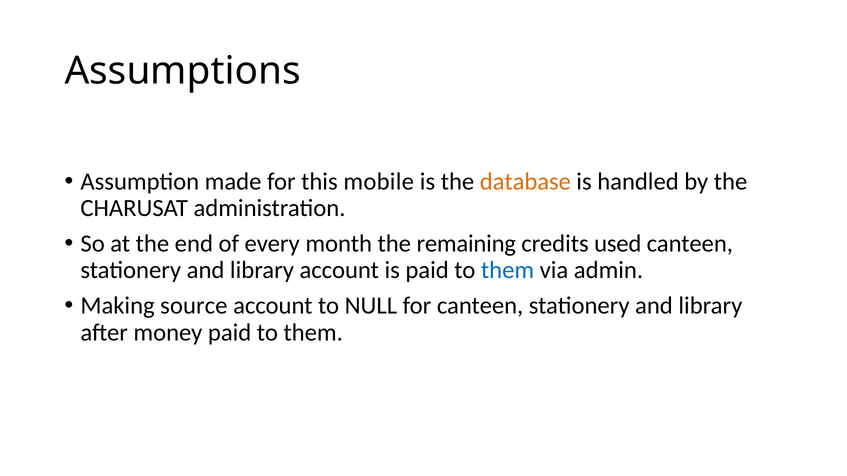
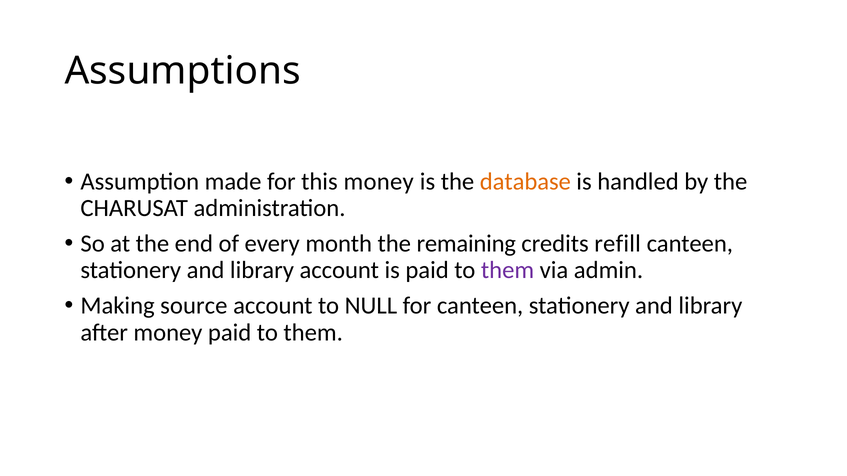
this mobile: mobile -> money (379, 182)
used: used -> refill (618, 244)
them colour: blue -> purple (508, 271)
